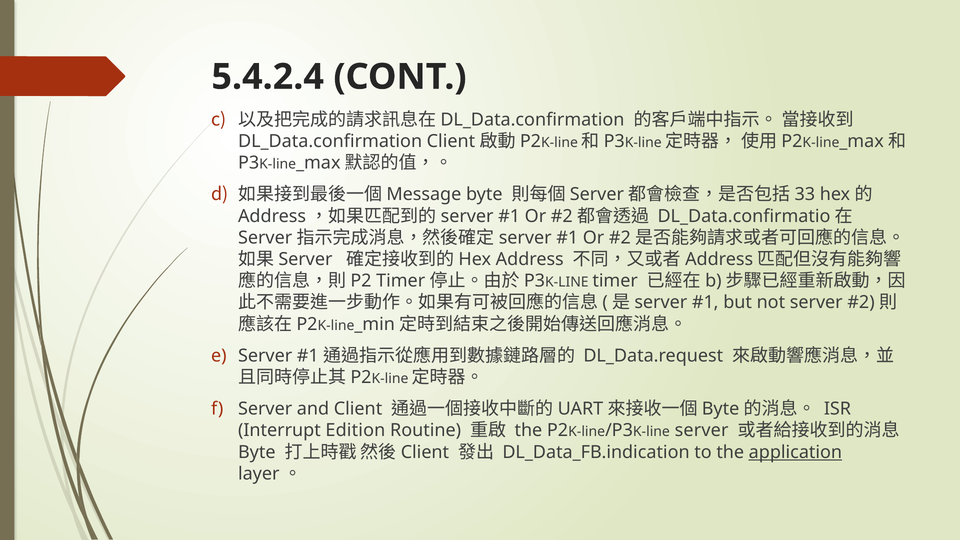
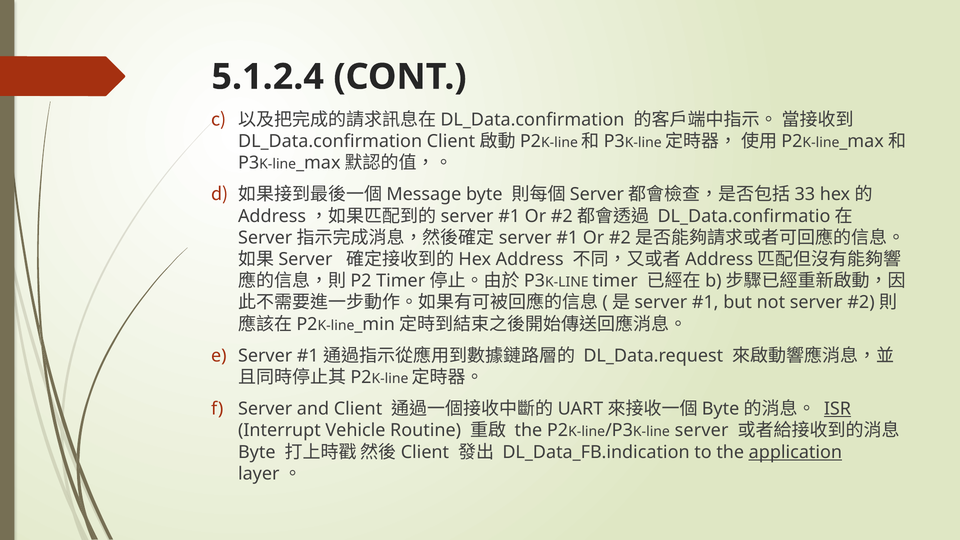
5.4.2.4: 5.4.2.4 -> 5.1.2.4 (268, 77)
ISR underline: none -> present (837, 409)
Edition: Edition -> Vehicle (355, 430)
